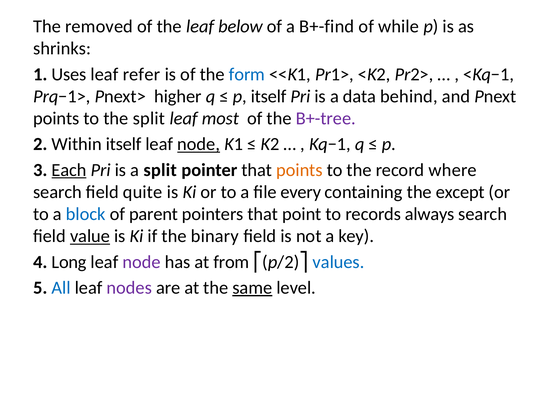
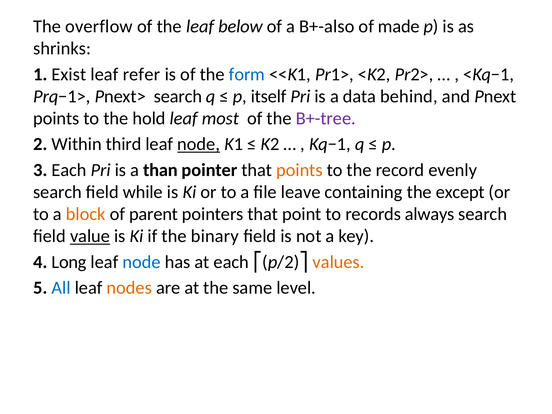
removed: removed -> overflow (99, 26)
B+-find: B+-find -> B+-also (327, 26)
while: while -> made (399, 26)
Uses: Uses -> Exist (69, 74)
Pnext> higher: higher -> search (178, 96)
the split: split -> hold (149, 118)
Within itself: itself -> third (124, 144)
Each underline: present -> none (69, 170)
a split: split -> than (160, 170)
where: where -> evenly (453, 170)
quite: quite -> while (143, 192)
every: every -> leave (301, 192)
block colour: blue -> orange (86, 214)
values colour: blue -> orange (339, 262)
node colour: purple -> blue (142, 262)
at from: from -> each (231, 262)
nodes colour: purple -> orange (129, 288)
same underline: present -> none (252, 288)
